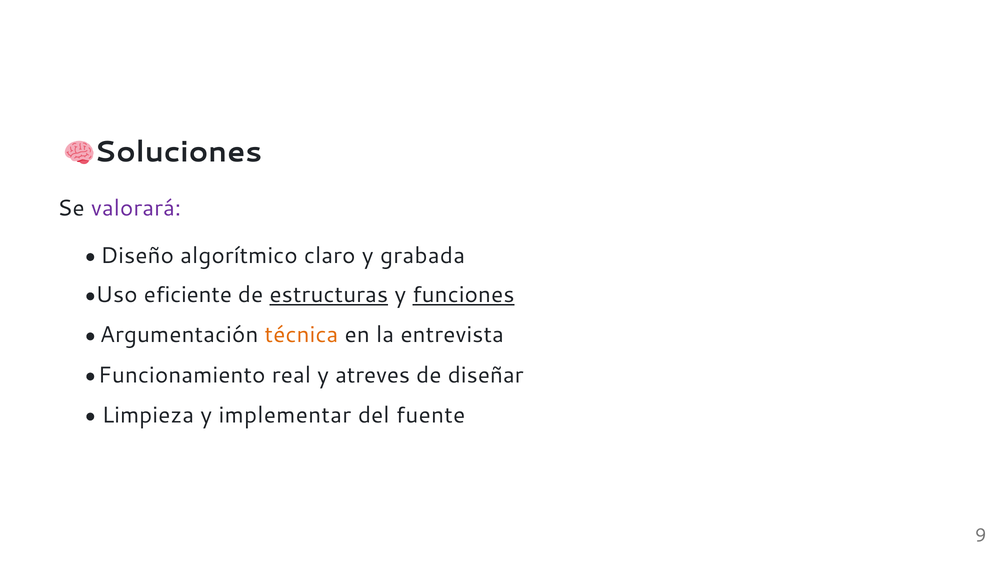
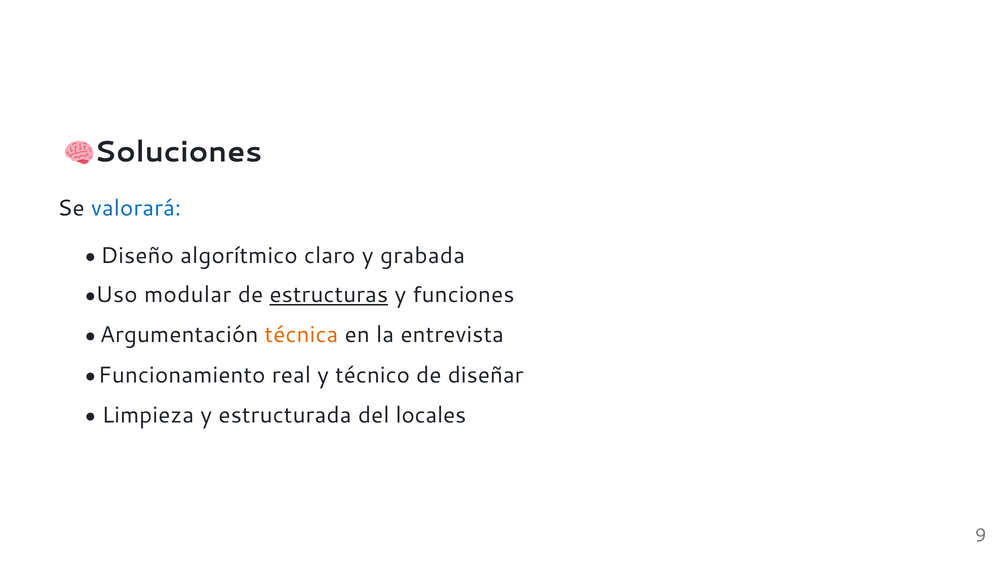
valorará colour: purple -> blue (136, 208)
eficiente: eficiente -> modular (188, 295)
funciones underline: present -> none (464, 295)
atreves: atreves -> técnico (373, 375)
implementar: implementar -> estructurada (285, 415)
fuente: fuente -> locales (431, 415)
